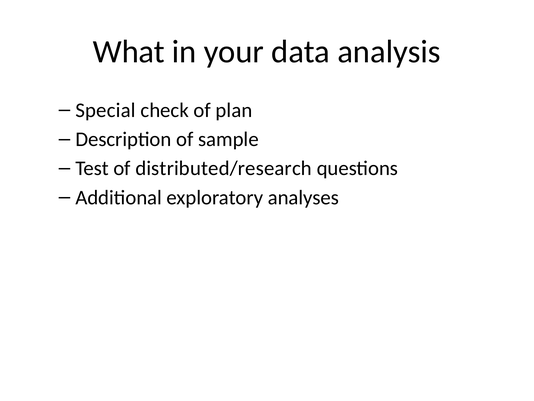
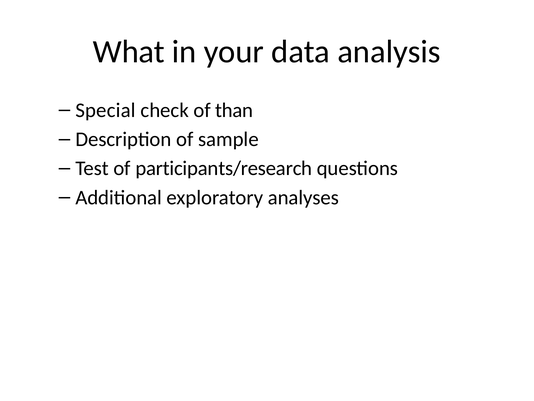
plan: plan -> than (234, 110)
distributed/research: distributed/research -> participants/research (224, 168)
